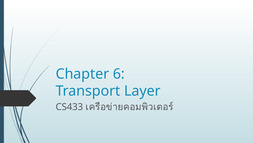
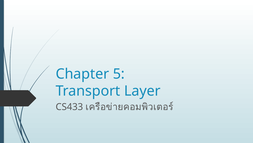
6: 6 -> 5 (119, 74)
